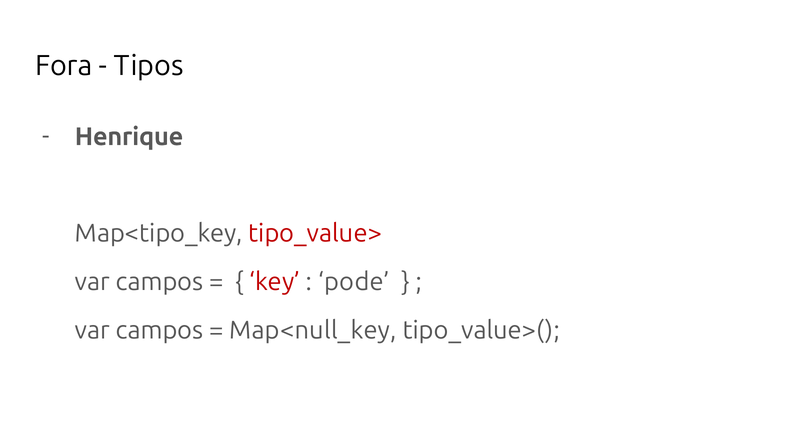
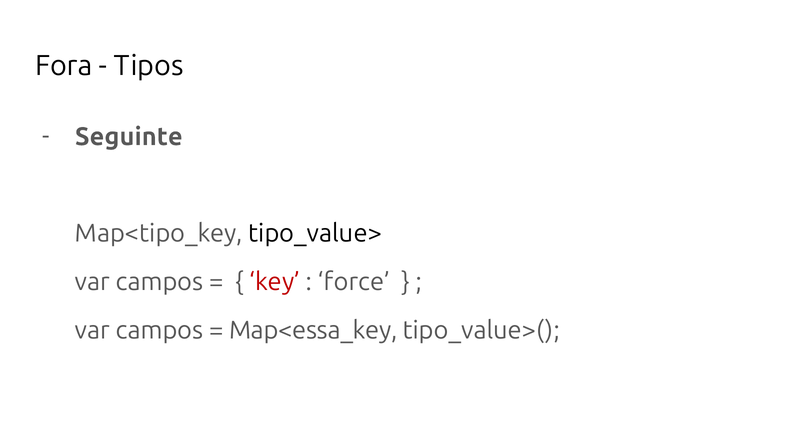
Henrique: Henrique -> Seguinte (129, 137)
tipo_value> colour: red -> black (315, 234)
pode: pode -> force (354, 282)
Map<null_key: Map<null_key -> Map<essa_key (313, 331)
